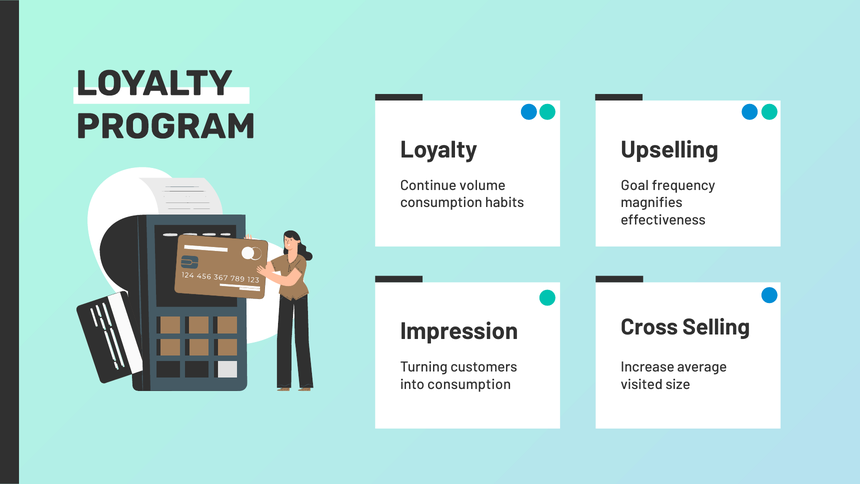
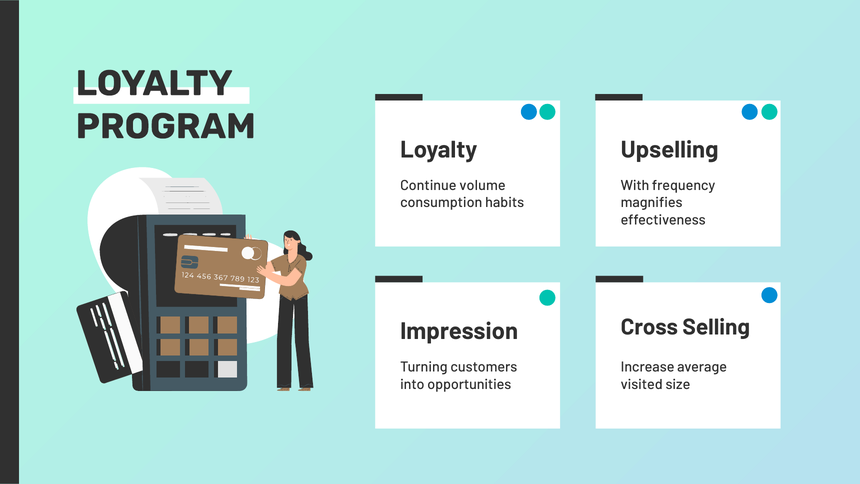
Goal: Goal -> With (635, 185)
into consumption: consumption -> opportunities (469, 384)
